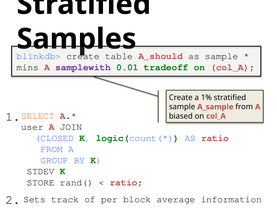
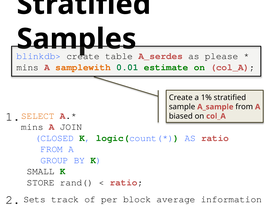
A_should: A_should -> A_serdes (161, 56)
as sample: sample -> please (222, 56)
samplewith colour: purple -> orange (83, 67)
tradeoff: tradeoff -> estimate (166, 67)
user: user -> mins (32, 127)
STDEV: STDEV -> SMALL (41, 171)
